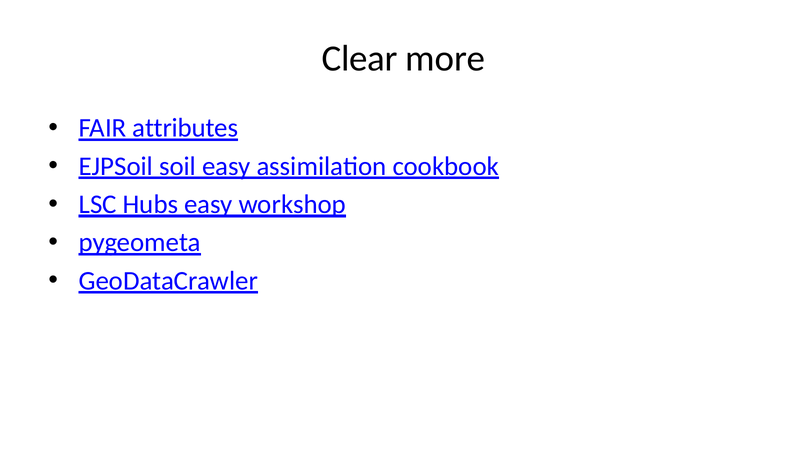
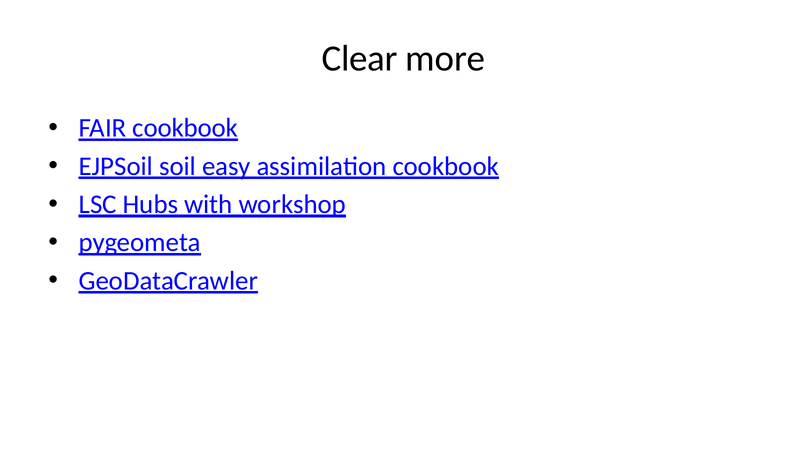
FAIR attributes: attributes -> cookbook (185, 128)
Hubs easy: easy -> with (208, 204)
